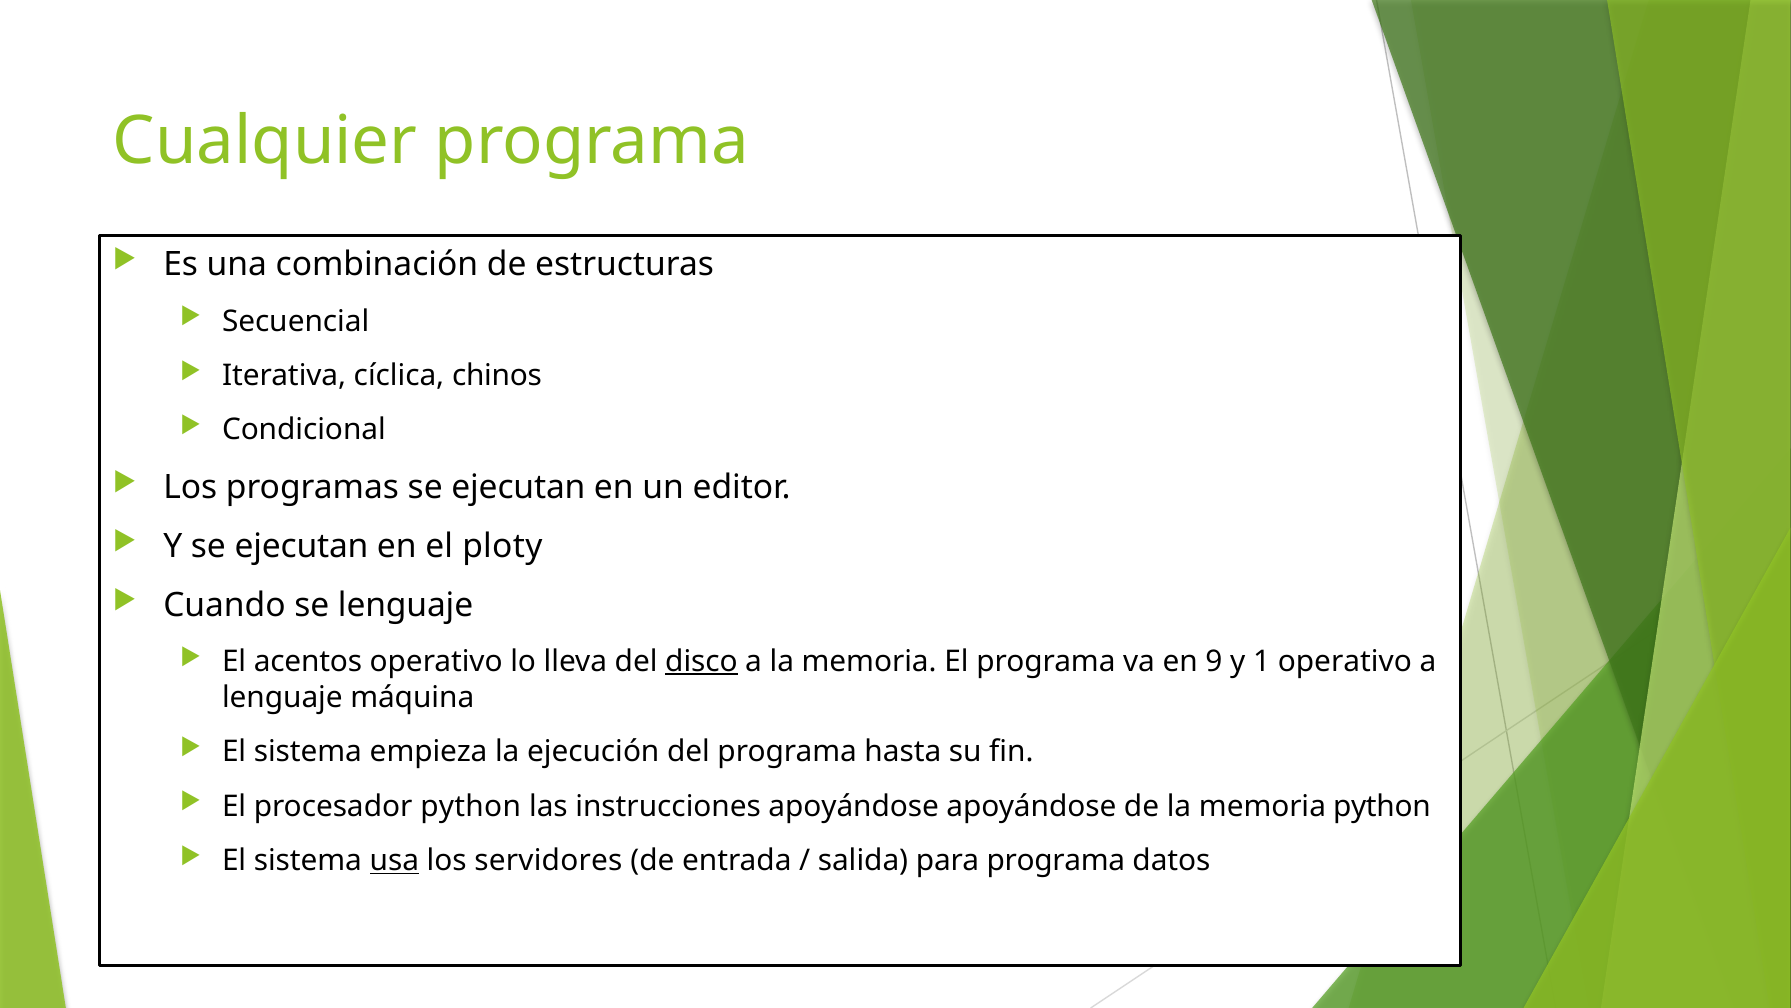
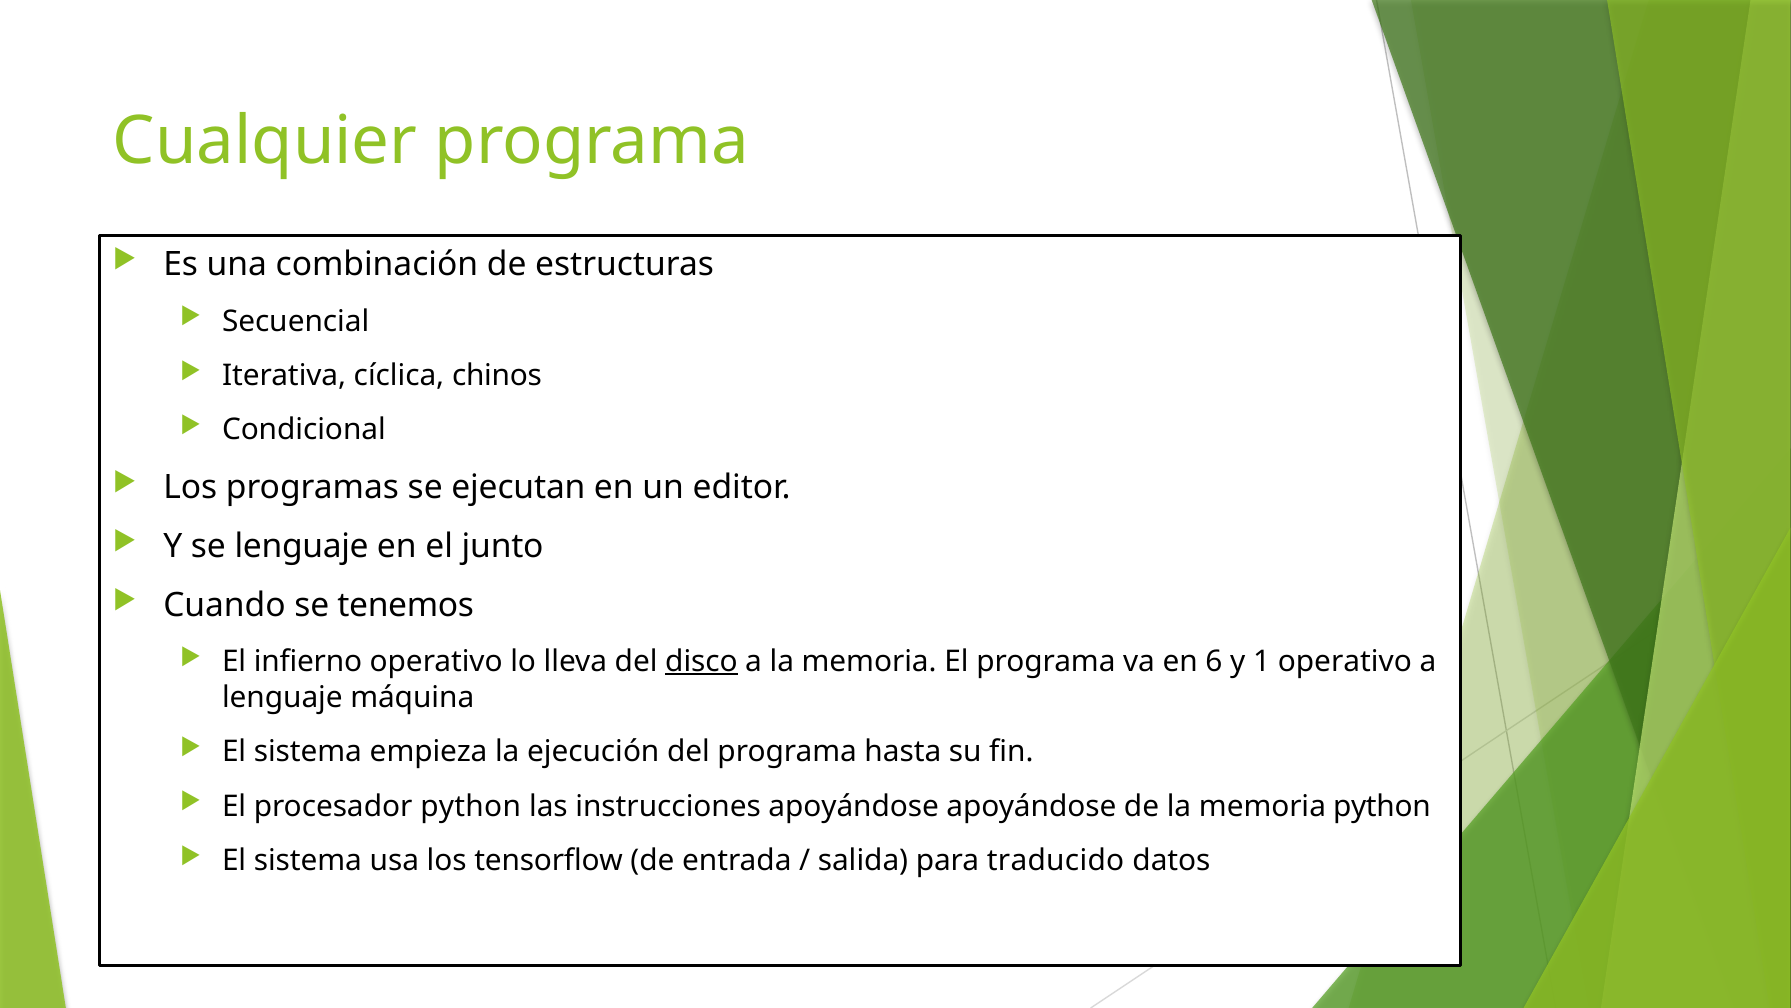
Y se ejecutan: ejecutan -> lenguaje (302, 546)
ploty: ploty -> junto (503, 546)
se lenguaje: lenguaje -> tenemos (406, 605)
acentos: acentos -> infierno (308, 661)
9: 9 -> 6 (1214, 661)
usa underline: present -> none (394, 860)
servidores: servidores -> tensorflow (549, 860)
para programa: programa -> traducido (1056, 860)
